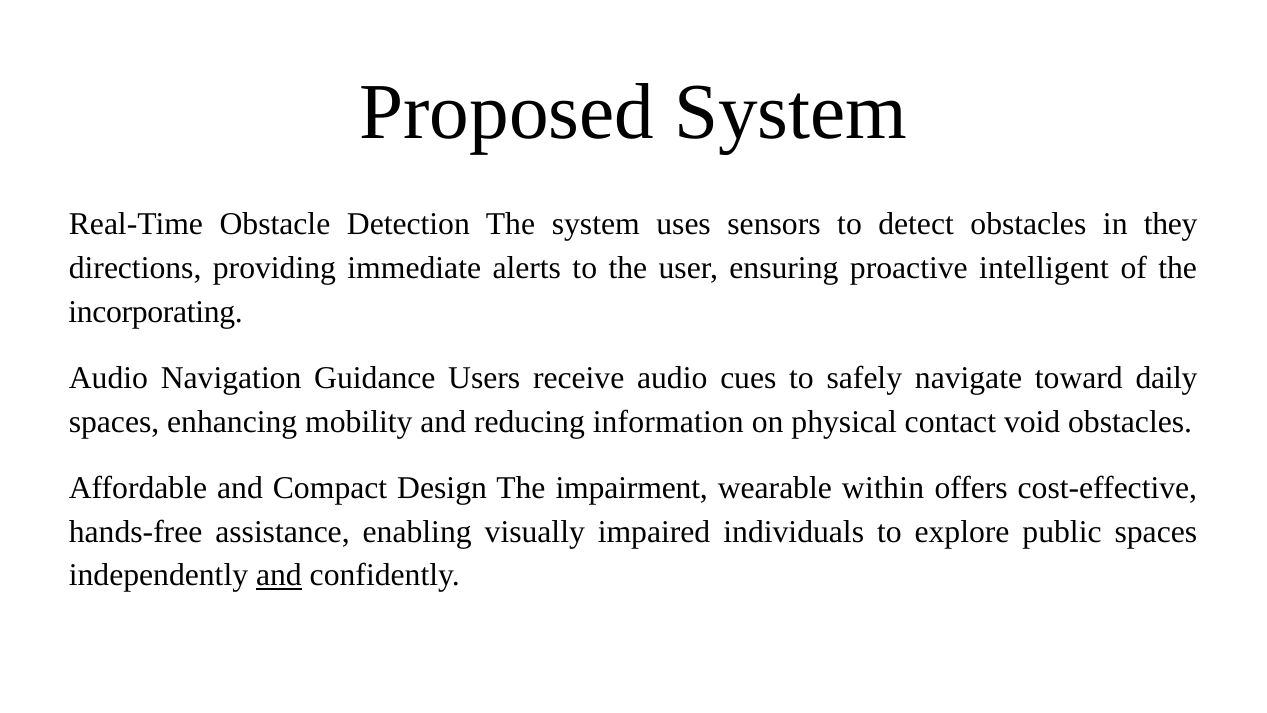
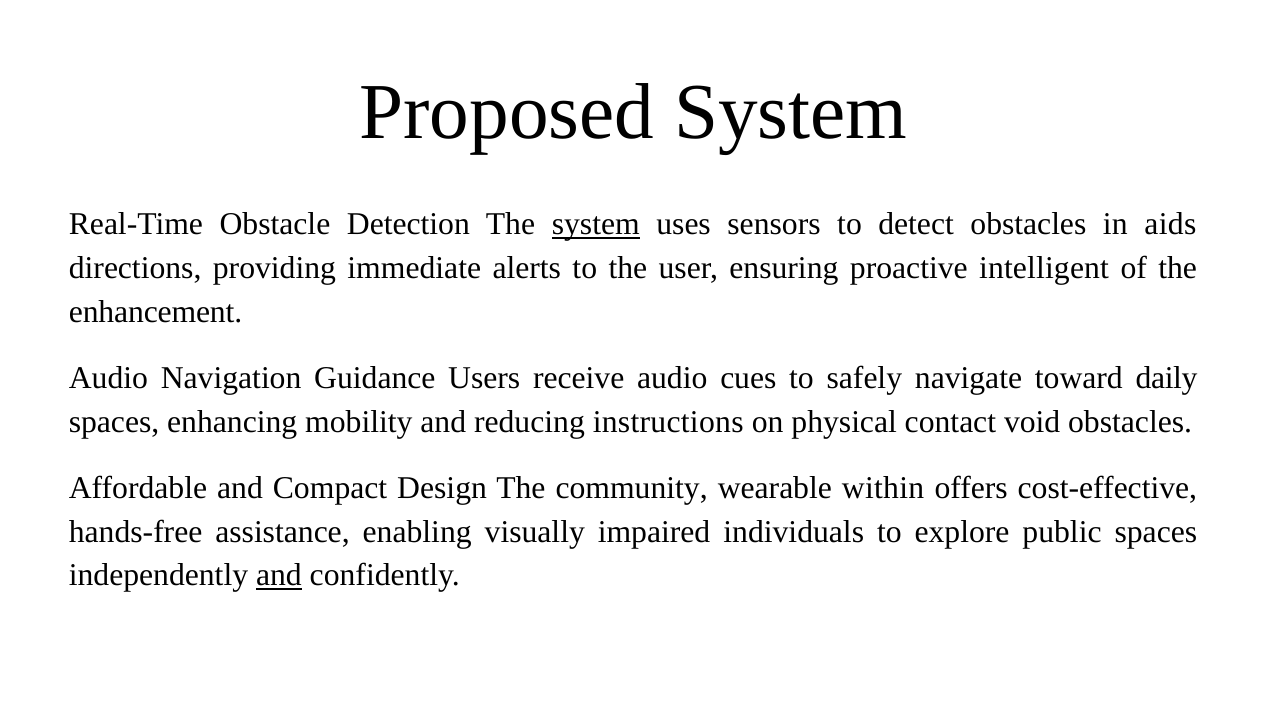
system underline: none -> present (596, 224)
they: they -> aids (1170, 224)
incorporating: incorporating -> enhancement (156, 312)
information: information -> instructions (668, 421)
impairment: impairment -> community (632, 488)
